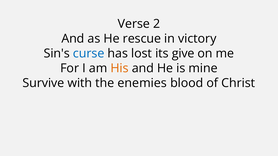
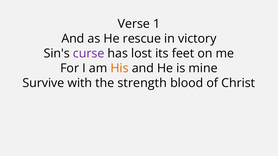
2: 2 -> 1 (157, 24)
curse colour: blue -> purple (89, 54)
give: give -> feet (183, 54)
enemies: enemies -> strength (142, 83)
